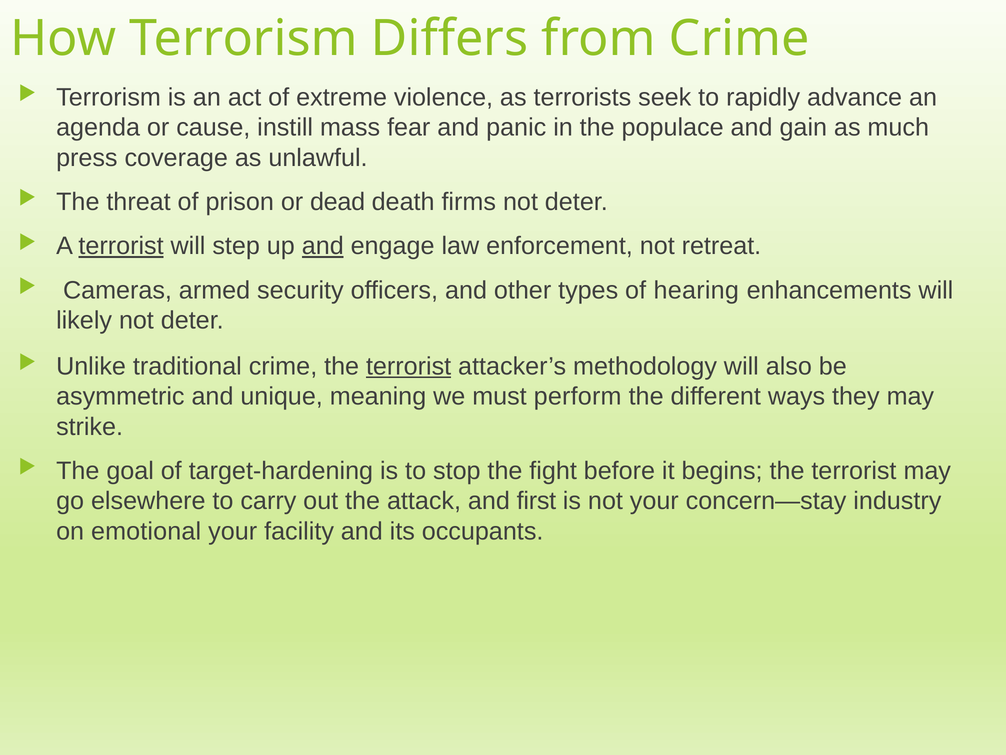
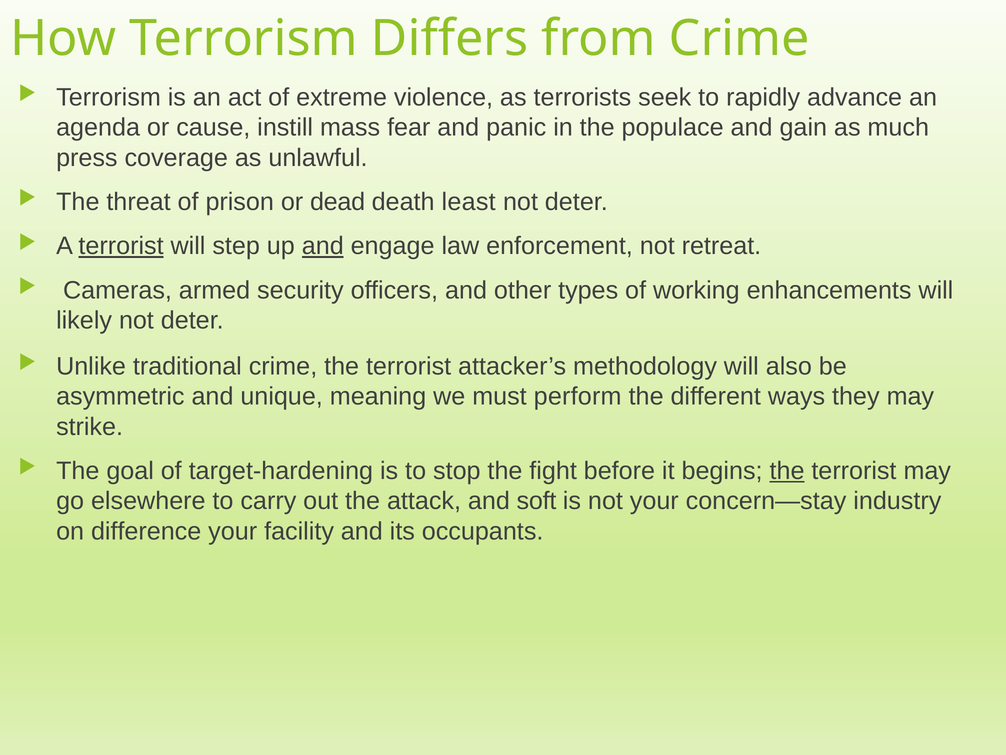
firms: firms -> least (469, 202)
hearing: hearing -> working (696, 290)
terrorist underline: present -> none (409, 366)
the underline: none -> present (787, 471)
first: first -> soft (536, 501)
emotional: emotional -> difference (146, 531)
